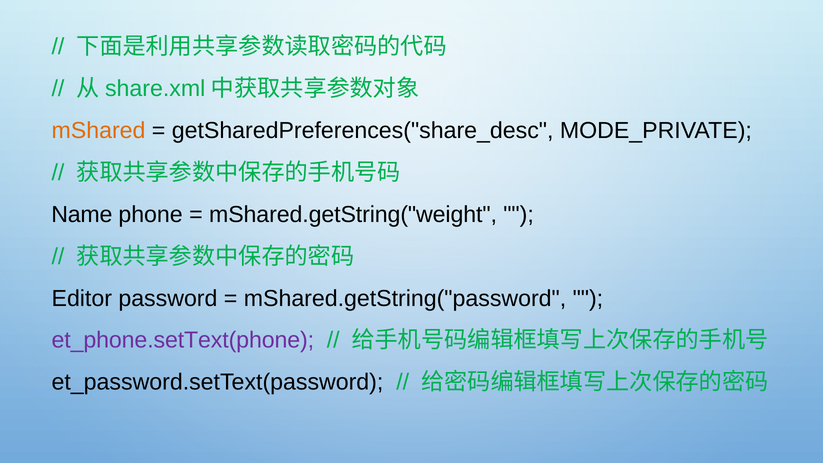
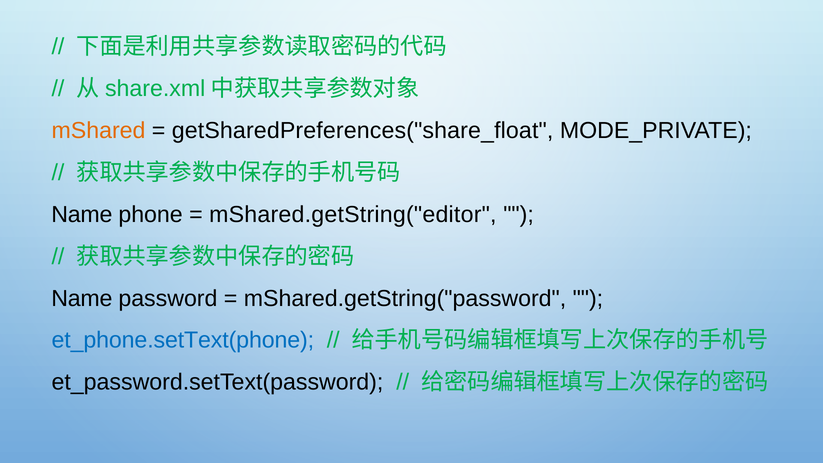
getSharedPreferences("share_desc: getSharedPreferences("share_desc -> getSharedPreferences("share_float (363, 131)
mShared.getString("weight: mShared.getString("weight -> mShared.getString("editor (353, 215)
Editor: Editor -> Name (82, 298)
et_phone.setText(phone colour: purple -> blue (183, 340)
